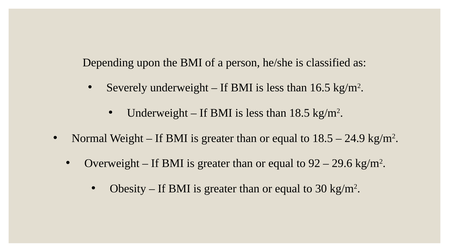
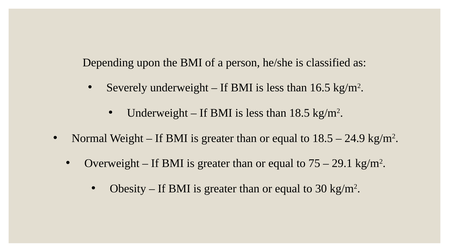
92: 92 -> 75 (314, 164)
29.6: 29.6 -> 29.1 (342, 164)
